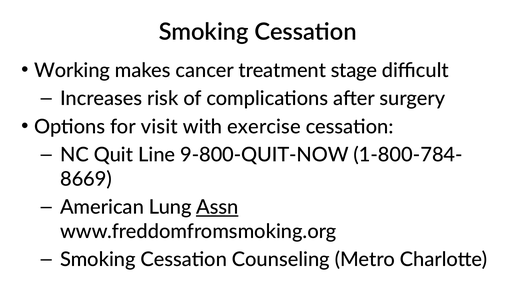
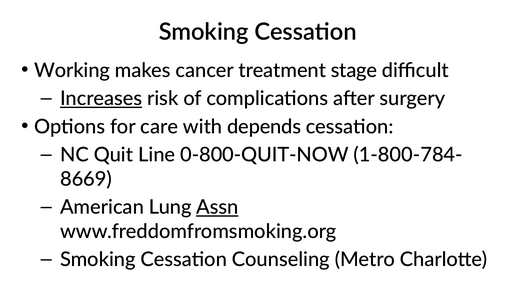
Increases underline: none -> present (101, 99)
visit: visit -> care (159, 127)
exercise: exercise -> depends (264, 127)
9-800-QUIT-NOW: 9-800-QUIT-NOW -> 0-800-QUIT-NOW (265, 155)
